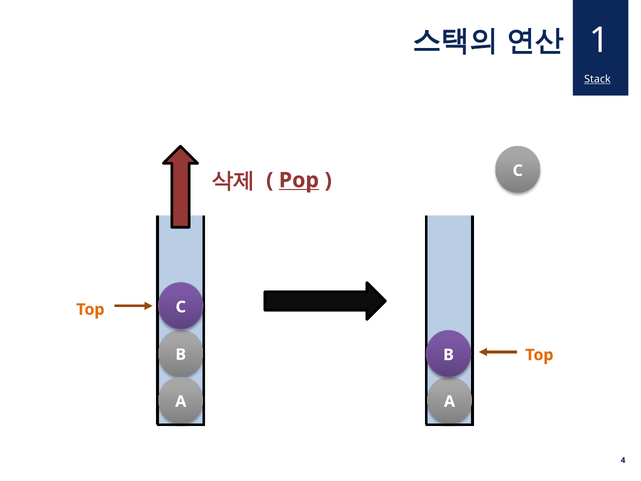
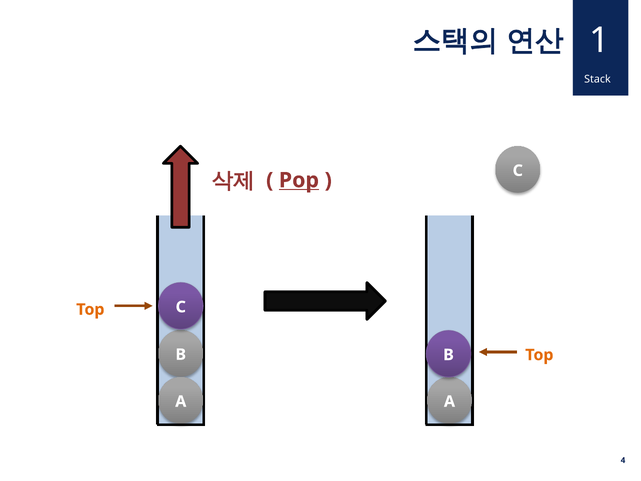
Stack underline: present -> none (597, 79)
